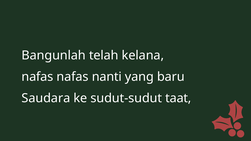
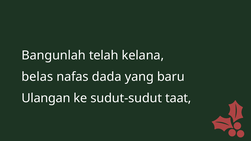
nafas: nafas -> belas (37, 77)
nanti: nanti -> dada (107, 77)
Saudara: Saudara -> Ulangan (46, 98)
